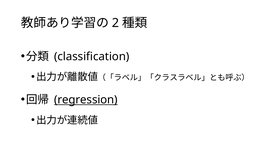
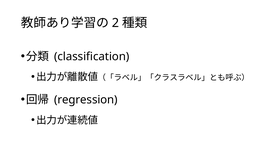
regression underline: present -> none (86, 100)
